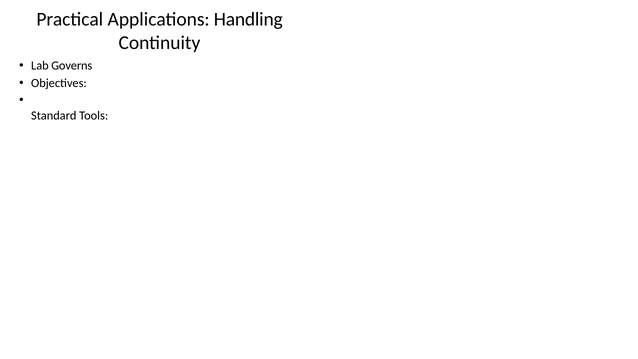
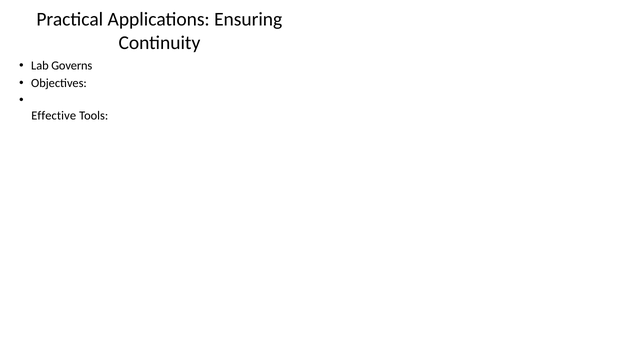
Handling: Handling -> Ensuring (248, 19)
Standard: Standard -> Effective (54, 115)
